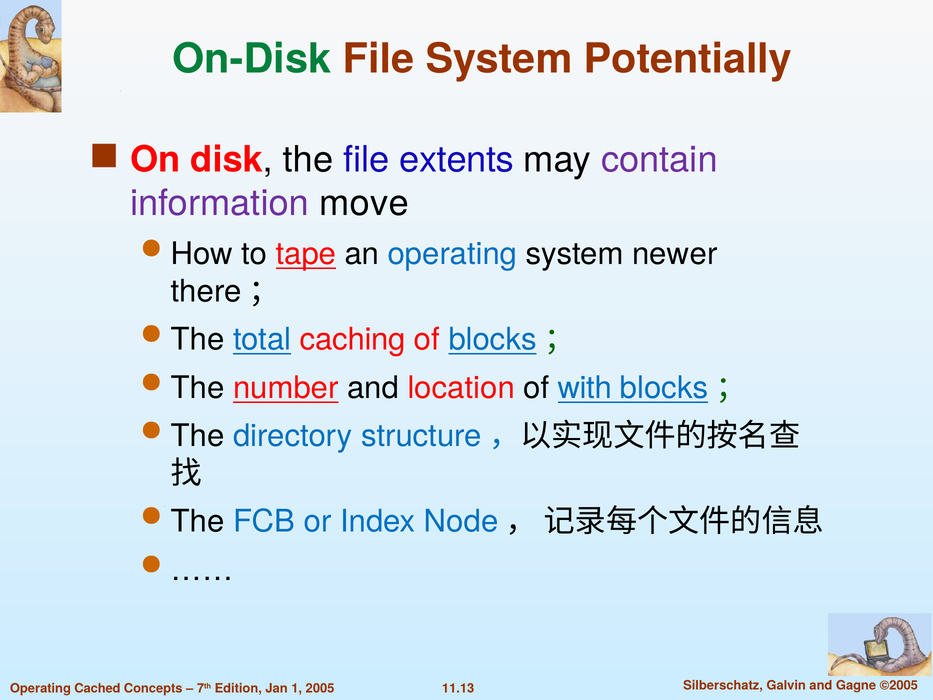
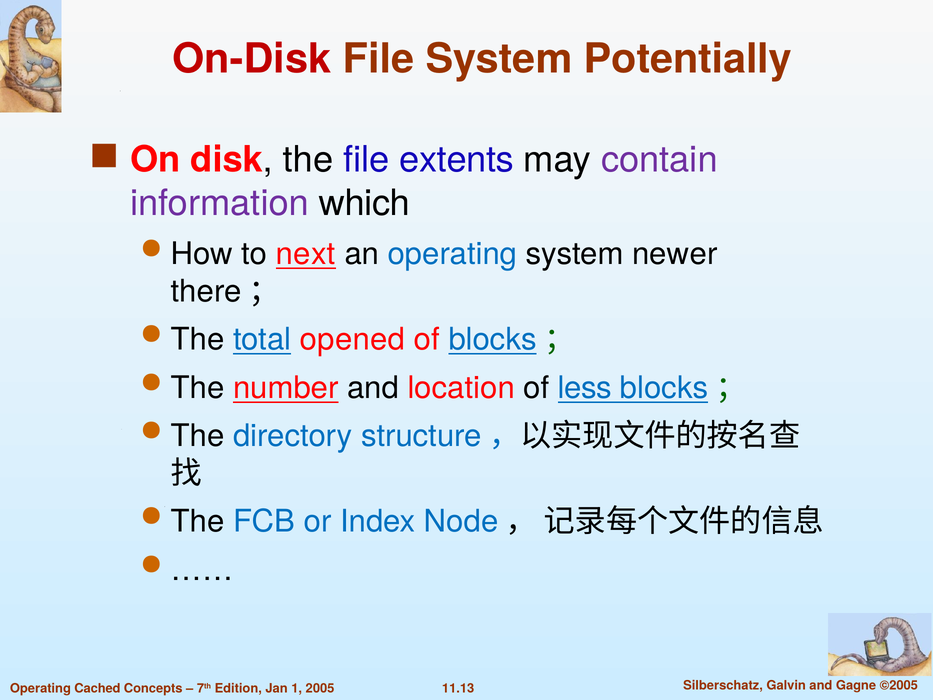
On-Disk colour: green -> red (252, 59)
move: move -> which (364, 203)
tape: tape -> next (306, 254)
caching: caching -> opened (352, 340)
with: with -> less (585, 388)
